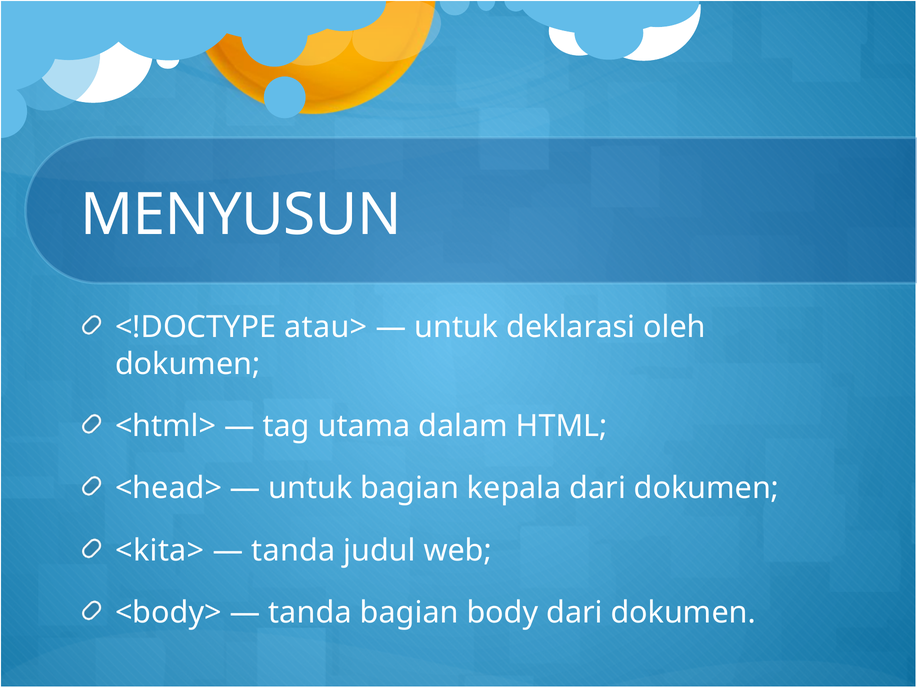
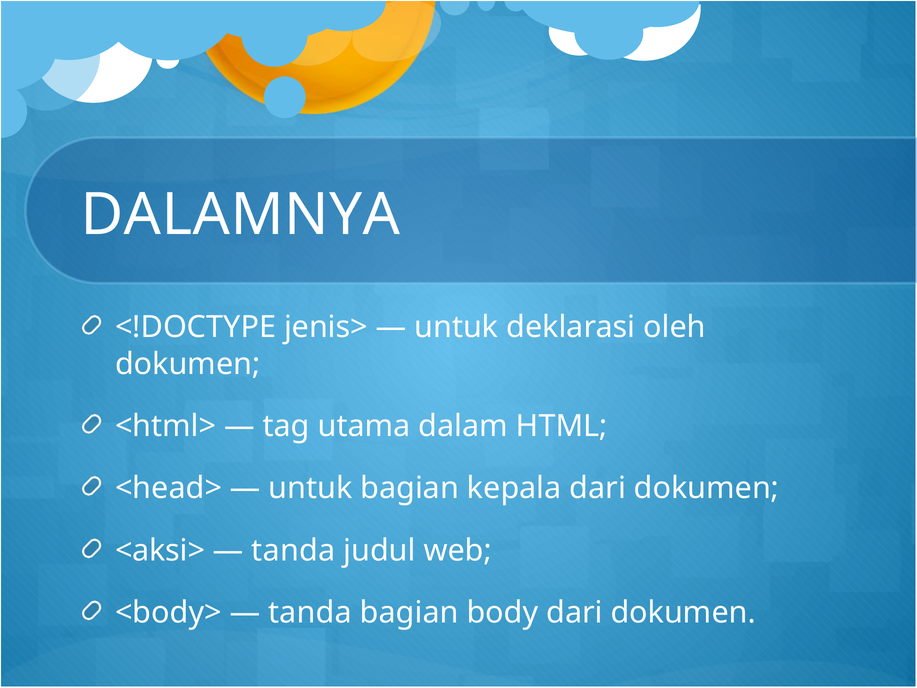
MENYUSUN: MENYUSUN -> DALAMNYA (240, 215)
atau>: atau> -> jenis> (326, 327)
<kita>: <kita> -> <aksi> (160, 550)
